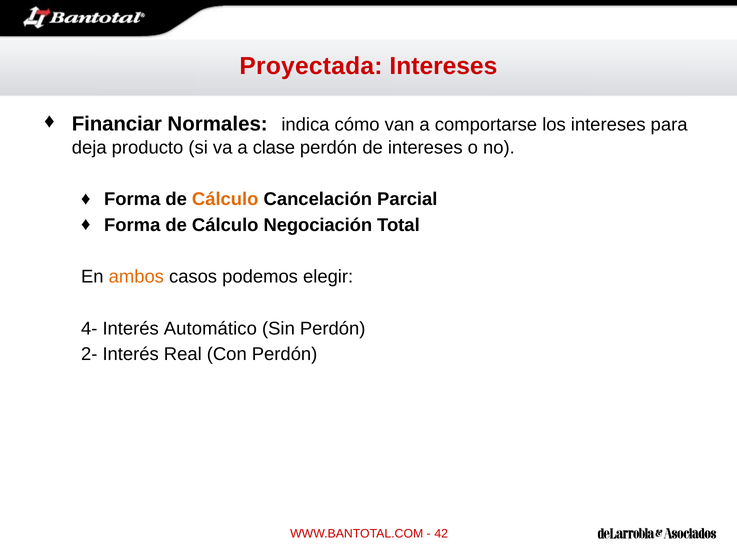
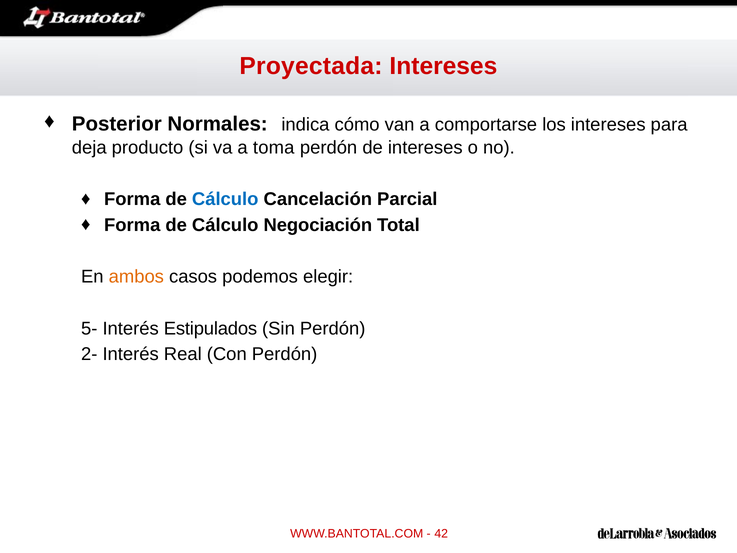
Financiar: Financiar -> Posterior (117, 124)
clase: clase -> toma (274, 148)
Cálculo colour: orange -> blue (225, 199)
4-: 4- -> 5- (89, 328)
Automático: Automático -> Estipulados (211, 328)
